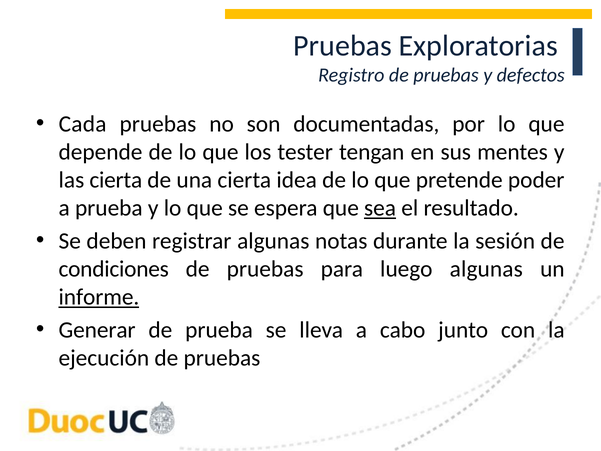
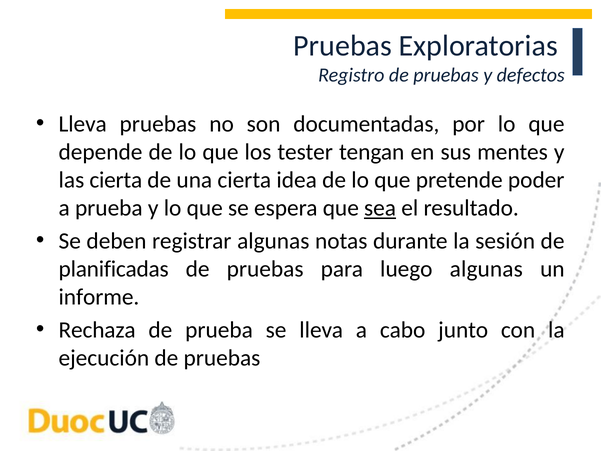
Cada: Cada -> Lleva (83, 124)
condiciones: condiciones -> planificadas (114, 269)
informe underline: present -> none (99, 297)
Generar: Generar -> Rechaza (97, 330)
